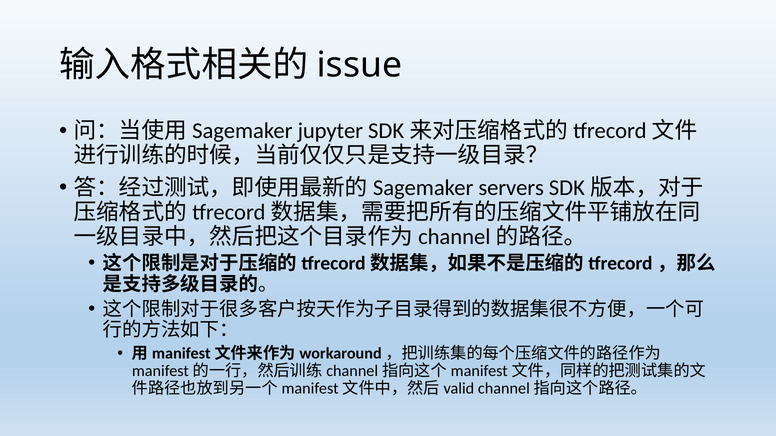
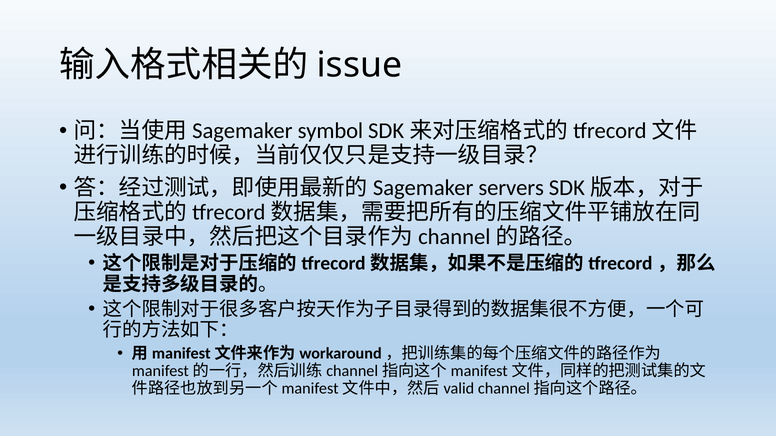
jupyter: jupyter -> symbol (330, 131)
